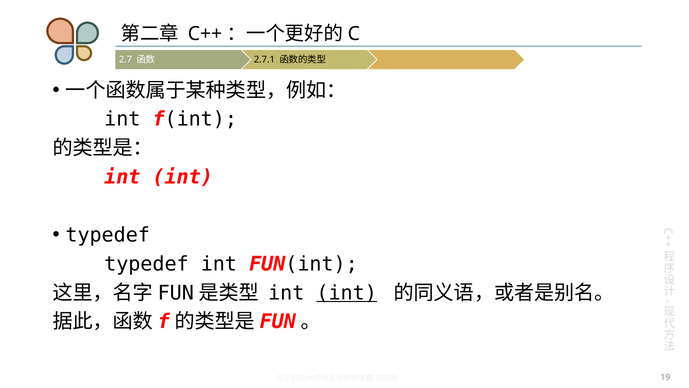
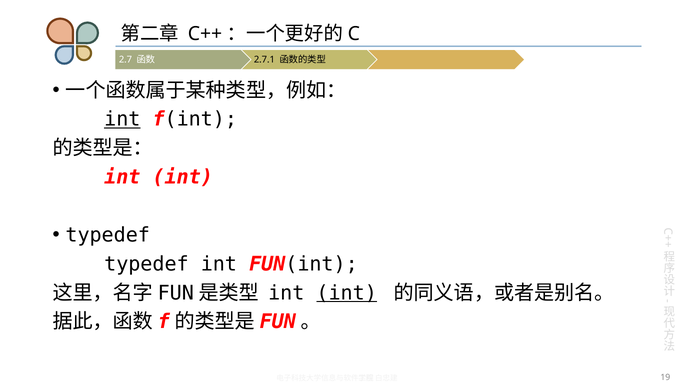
int underline: none -> present (122, 119)
